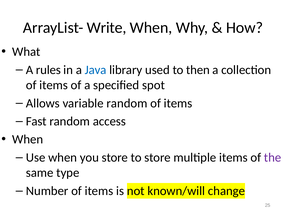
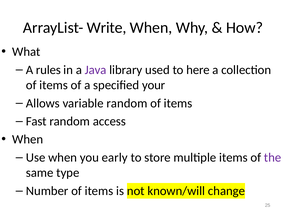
Java colour: blue -> purple (96, 70)
then: then -> here (198, 70)
spot: spot -> your (154, 85)
you store: store -> early (115, 157)
